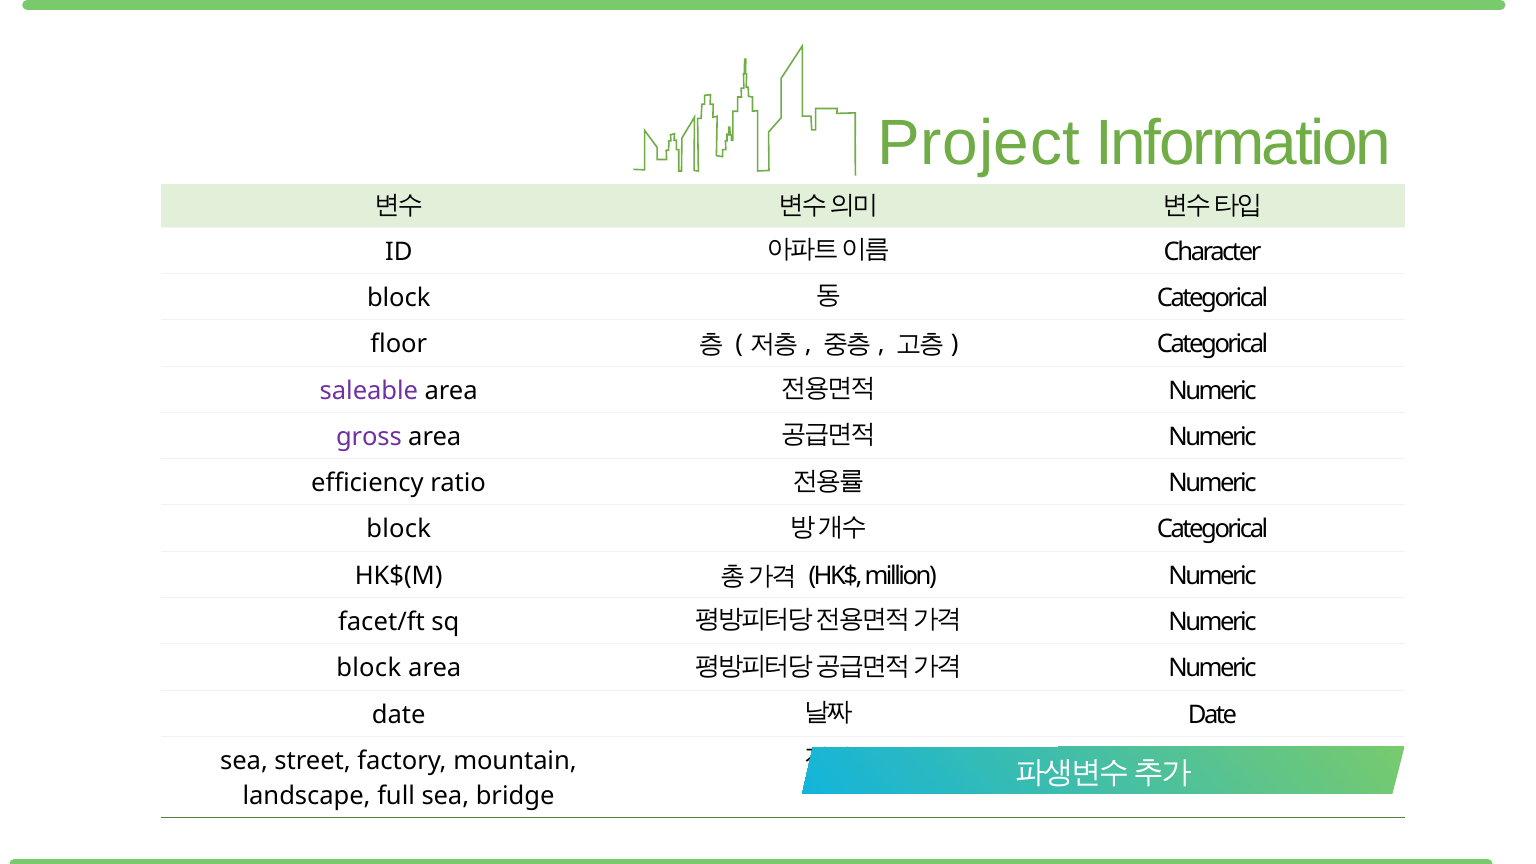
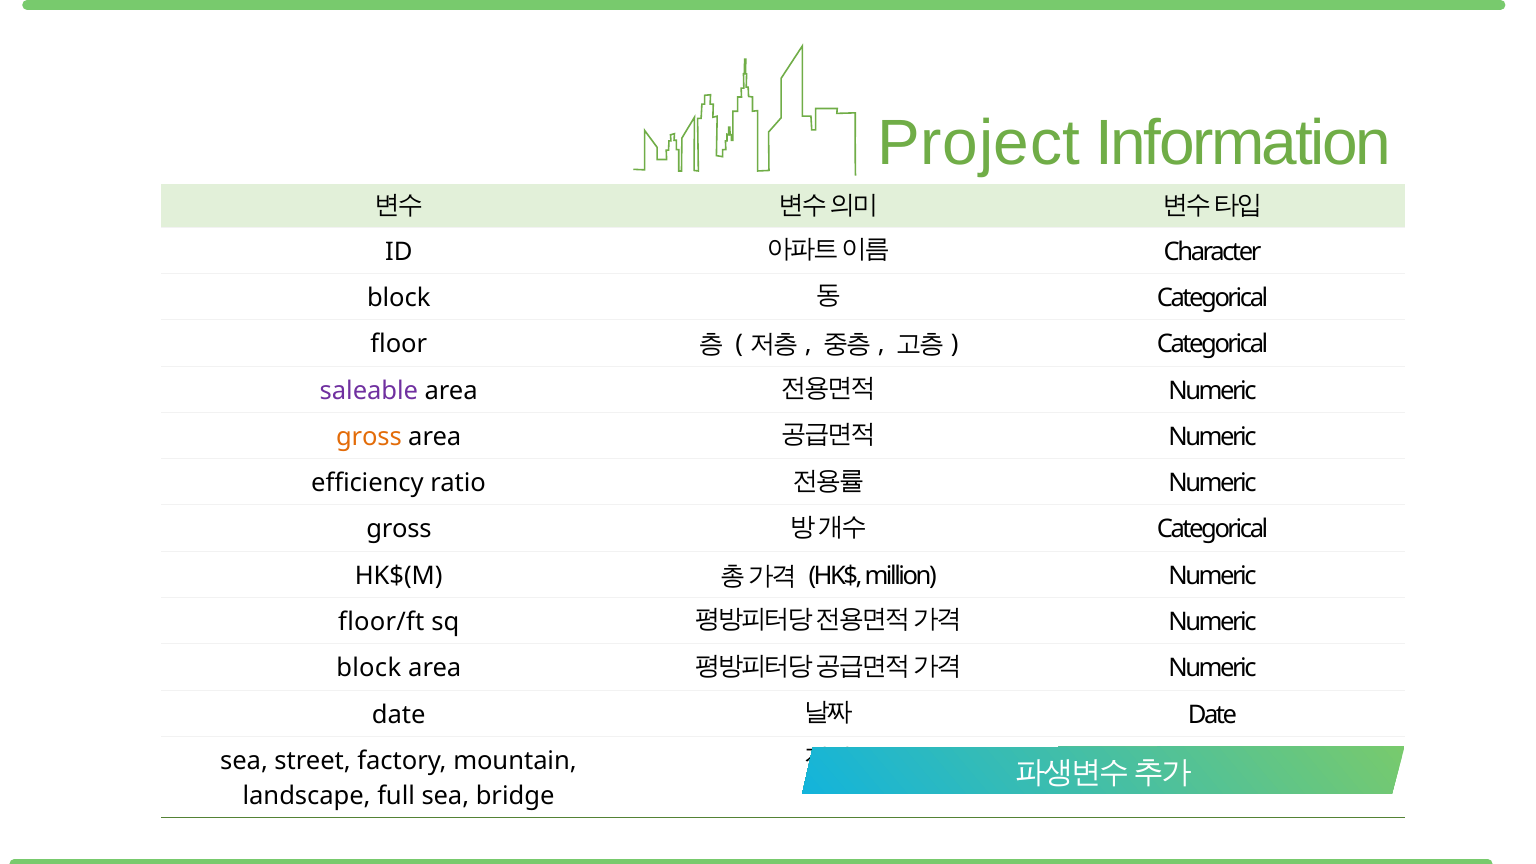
gross colour: purple -> orange (369, 437)
block: block -> gross (399, 530)
facet/ft: facet/ft -> floor/ft (381, 622)
